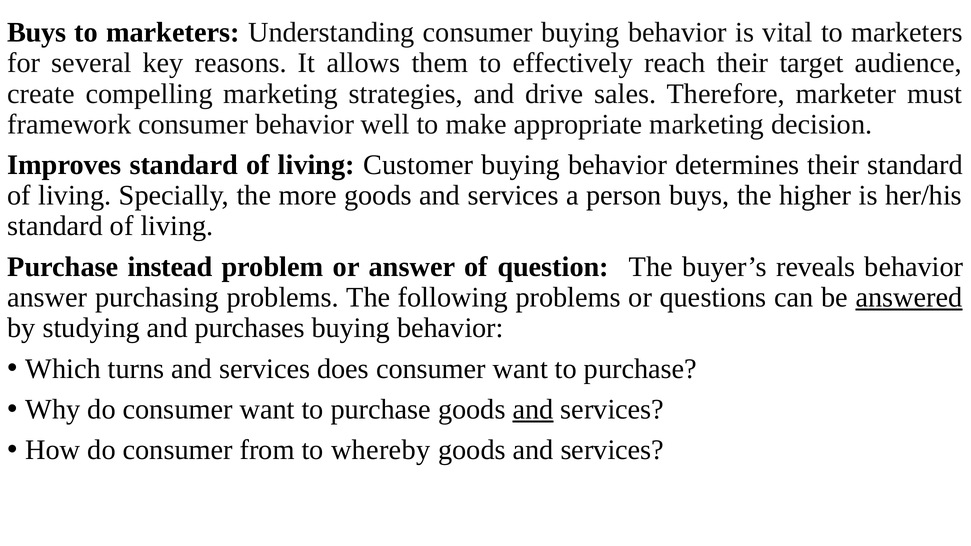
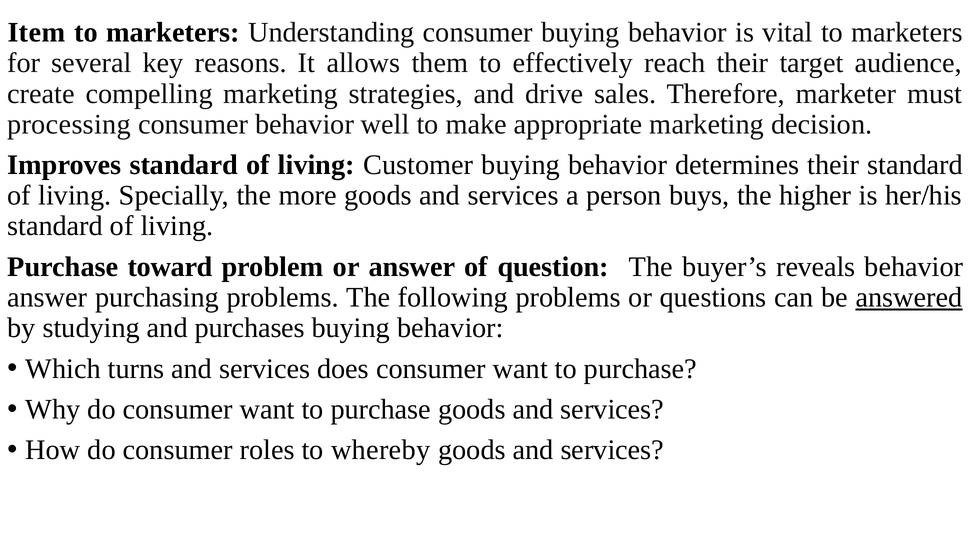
Buys: Buys -> Item (36, 33)
framework: framework -> processing (69, 124)
instead: instead -> toward (170, 267)
and underline: present -> none (533, 410)
from: from -> roles (267, 450)
